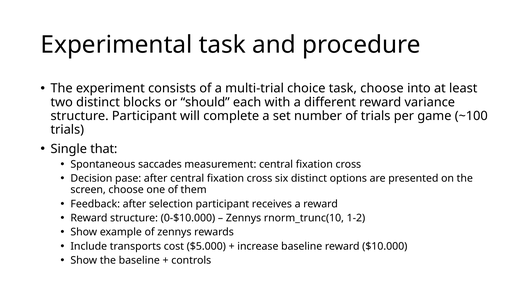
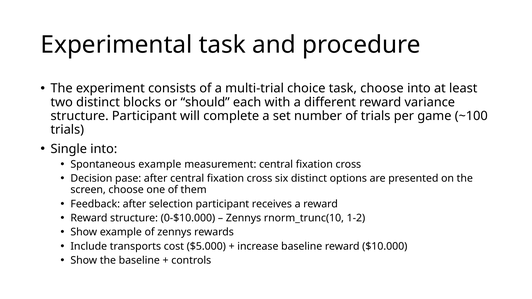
Single that: that -> into (104, 149)
Spontaneous saccades: saccades -> example (160, 164)
